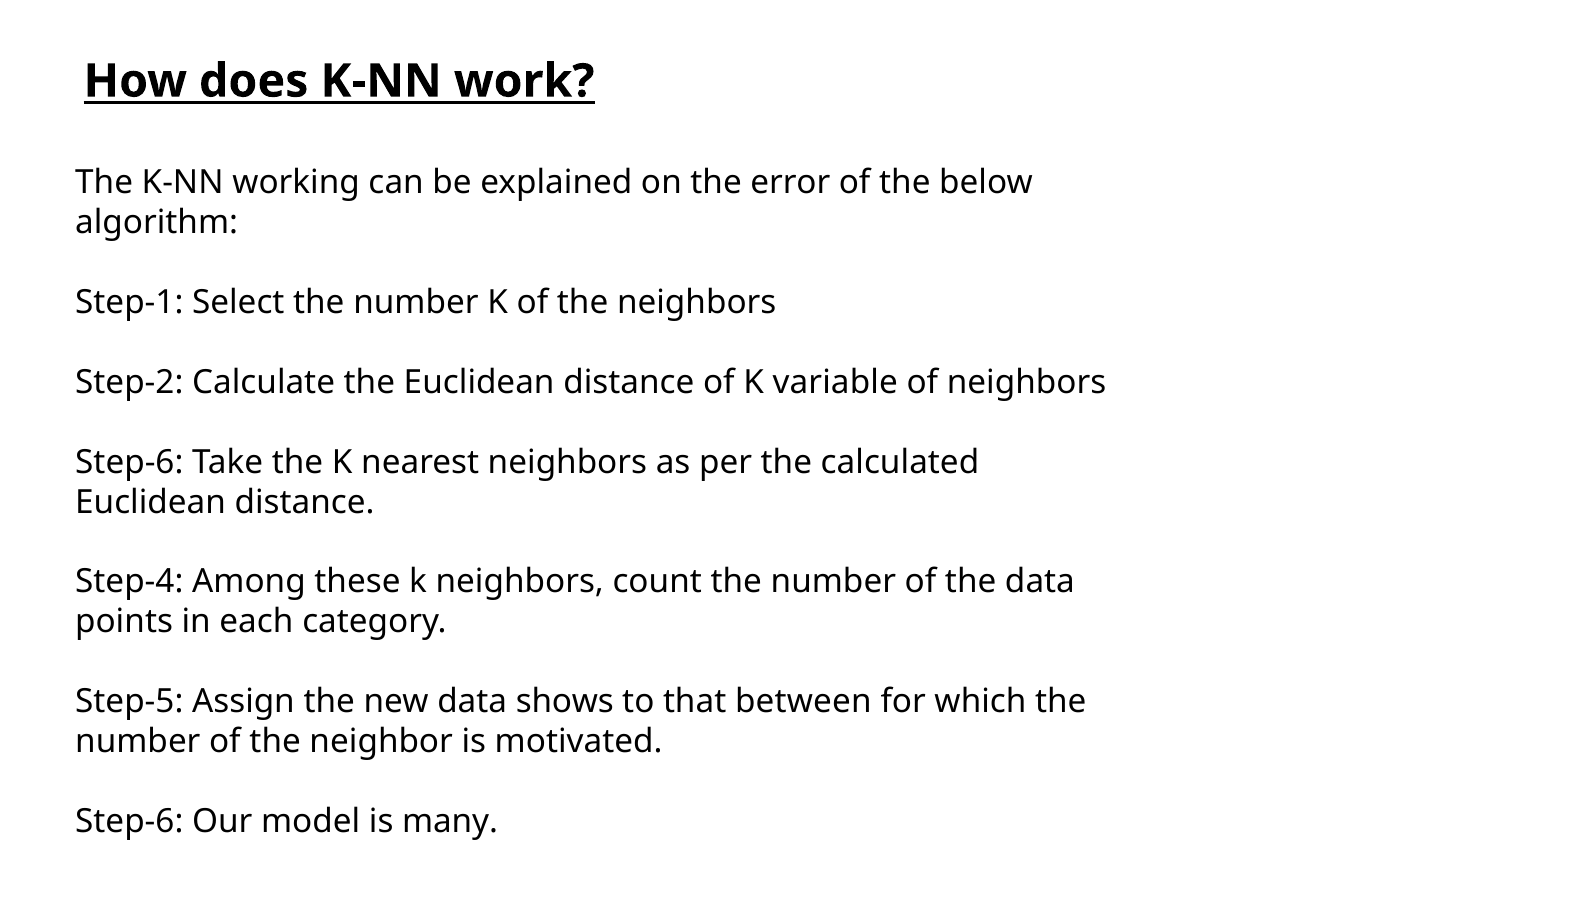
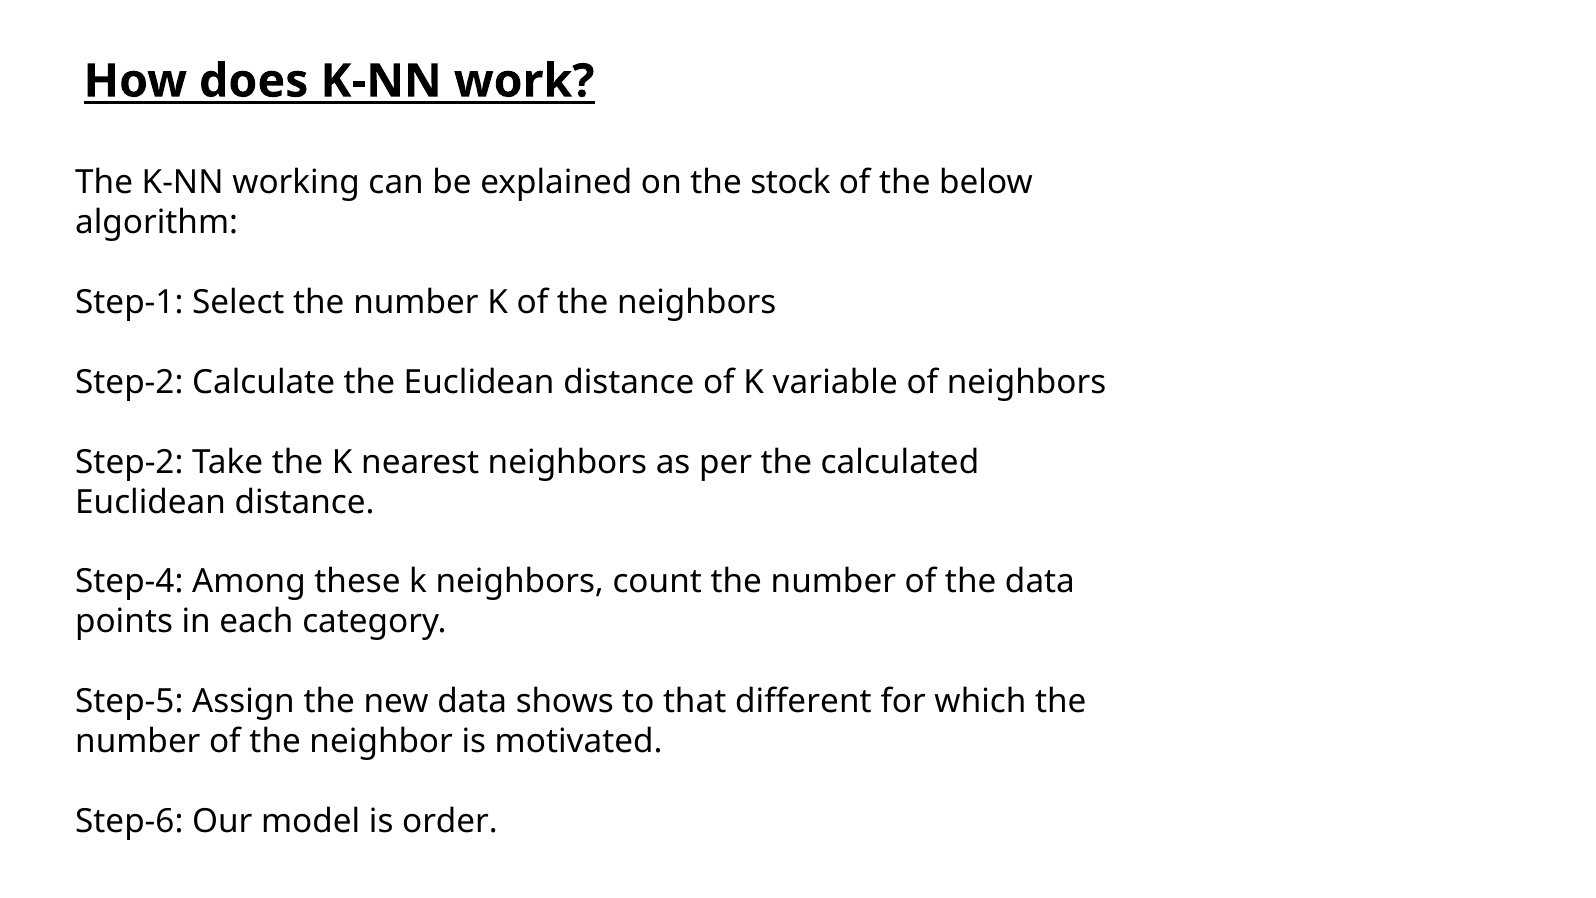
error: error -> stock (791, 183)
Step-6: Step-6 -> Step-2 (129, 462)
between: between -> different (803, 702)
many: many -> order (450, 821)
